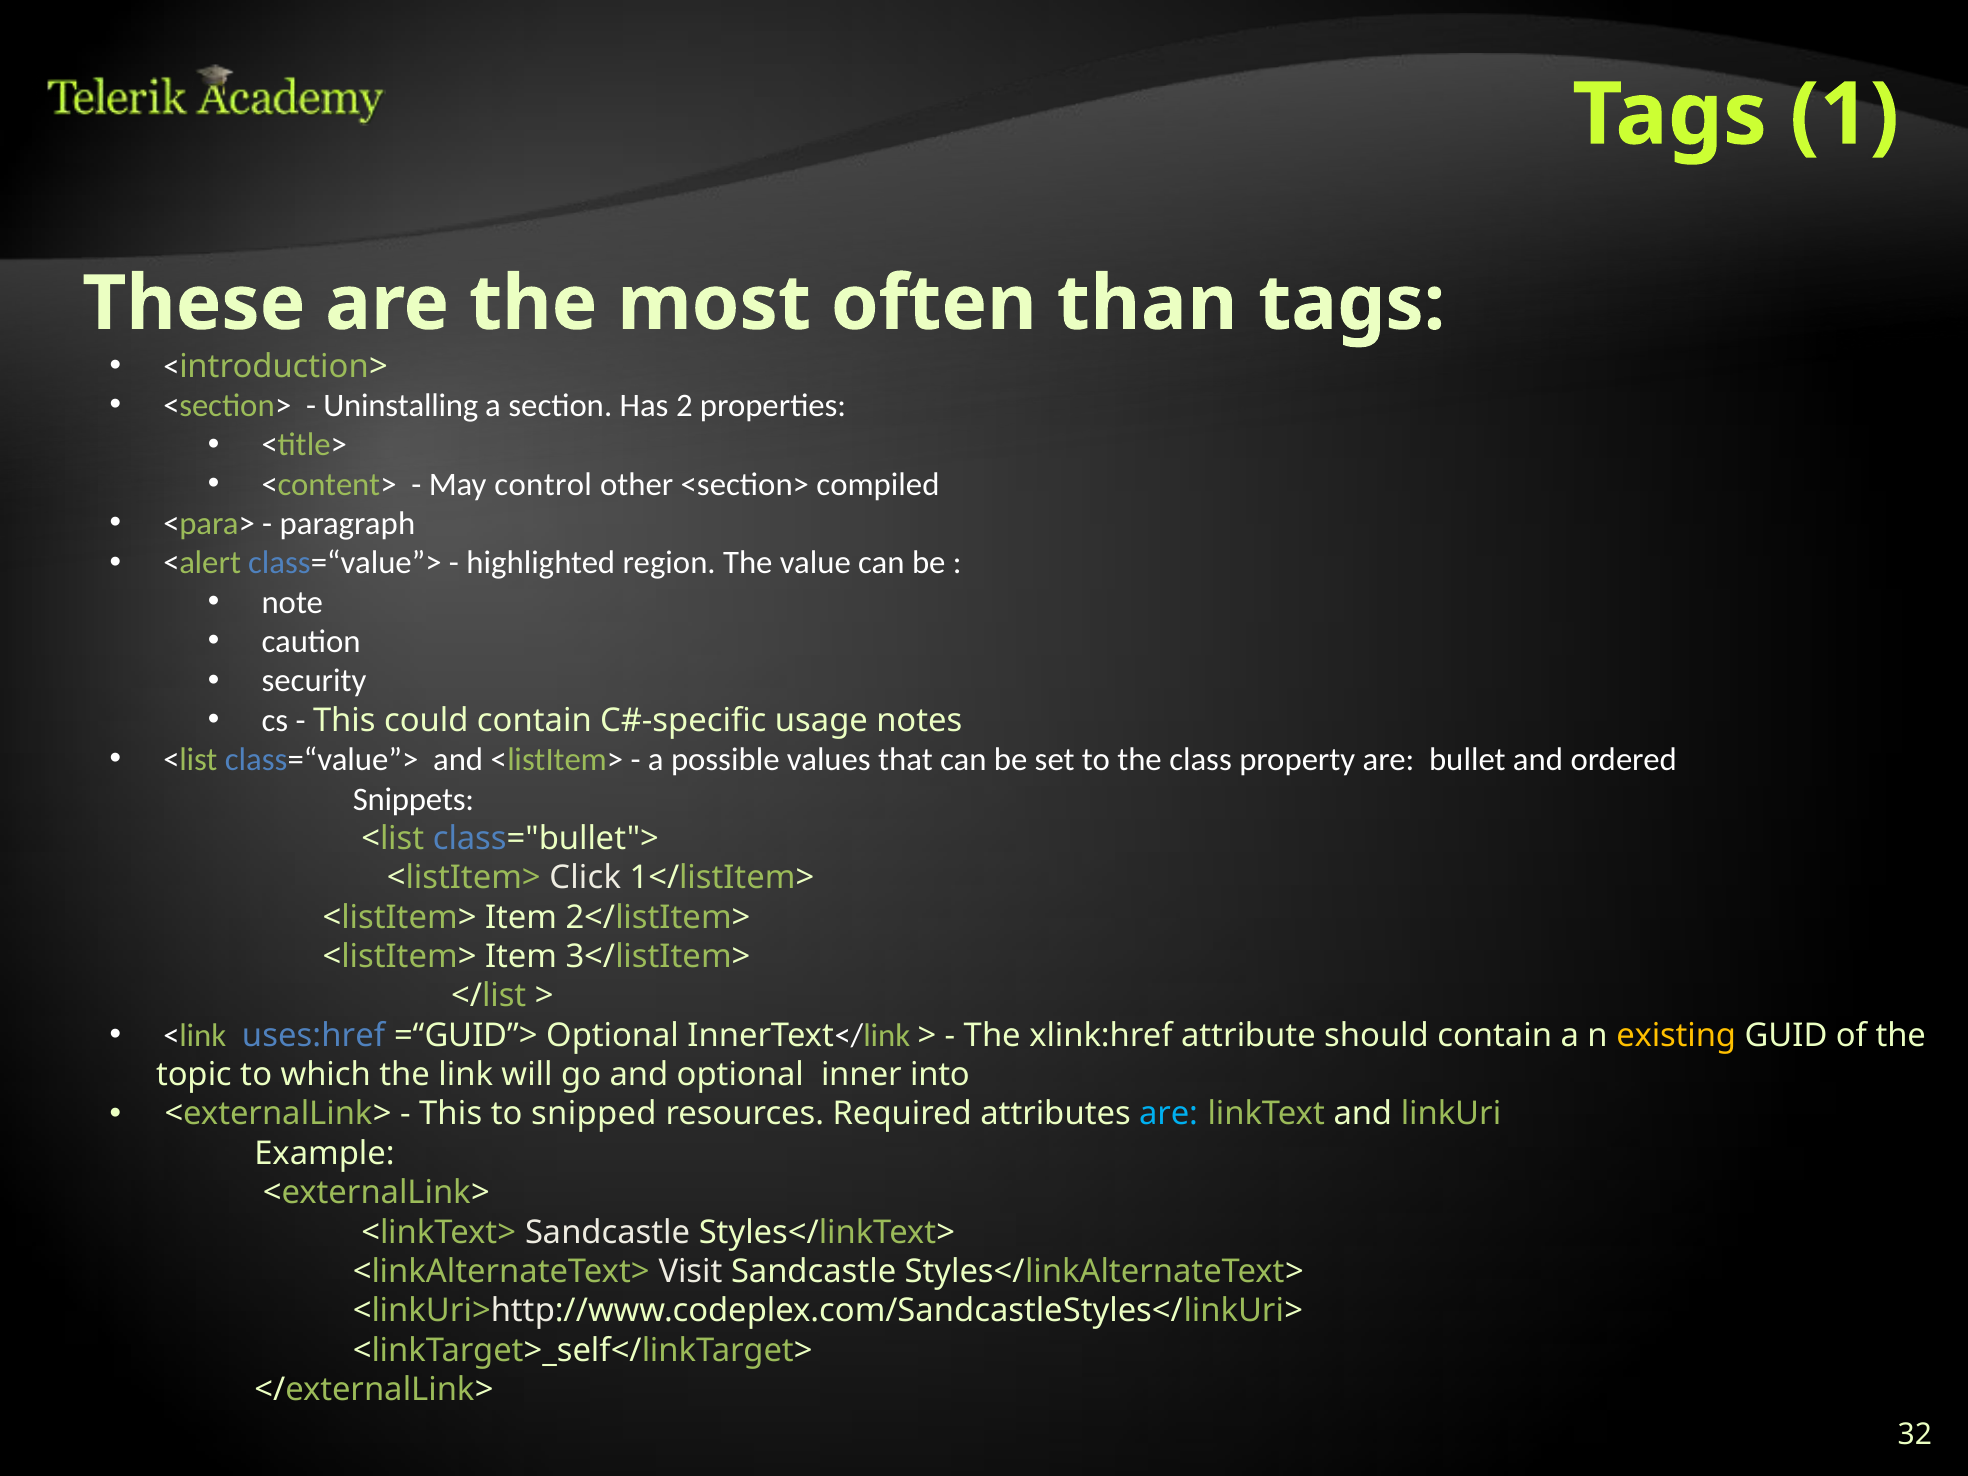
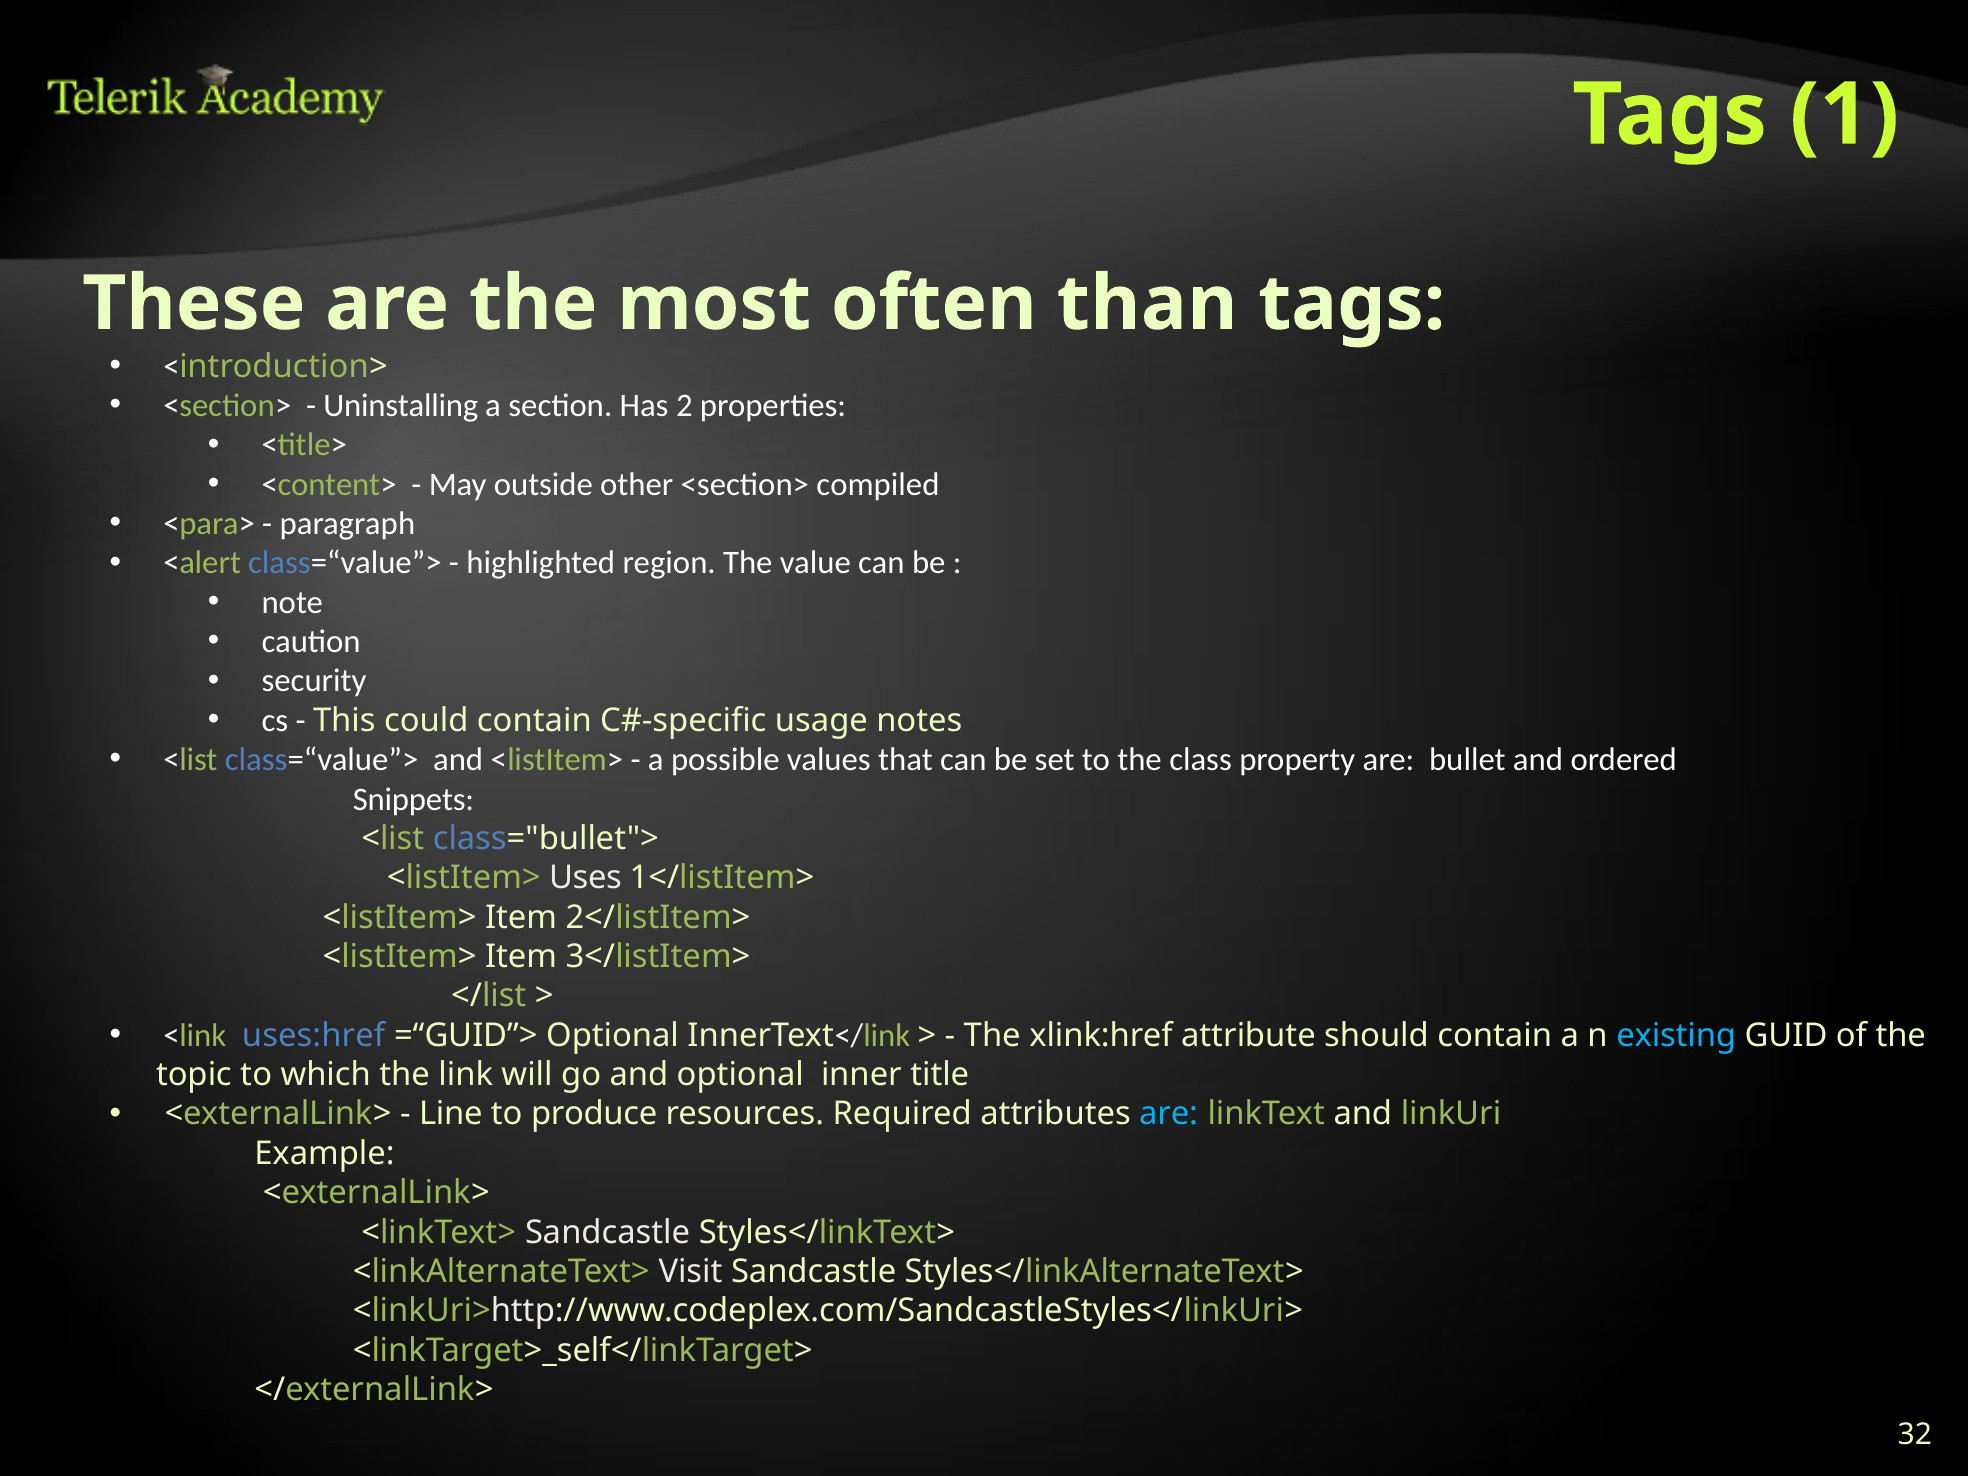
control: control -> outside (543, 484)
Click: Click -> Uses (585, 878)
existing colour: yellow -> light blue (1676, 1035)
into: into -> title (940, 1075)
This: This -> Line (451, 1114)
snipped: snipped -> produce (594, 1114)
